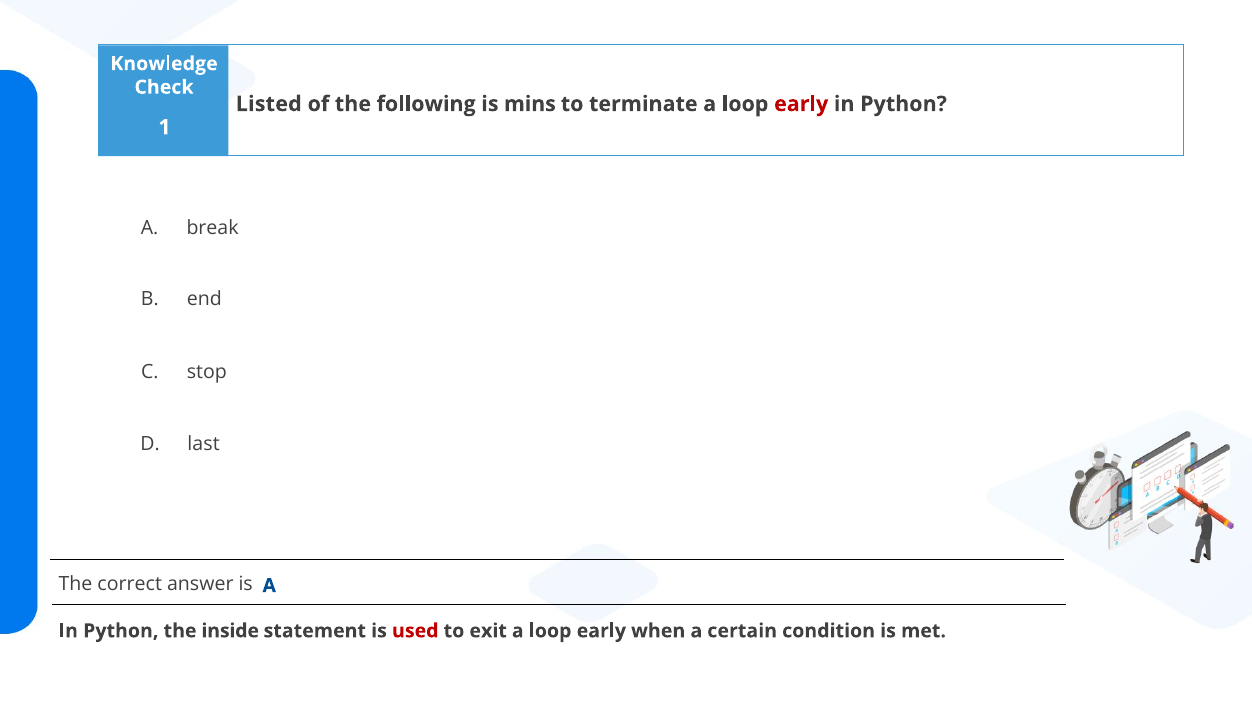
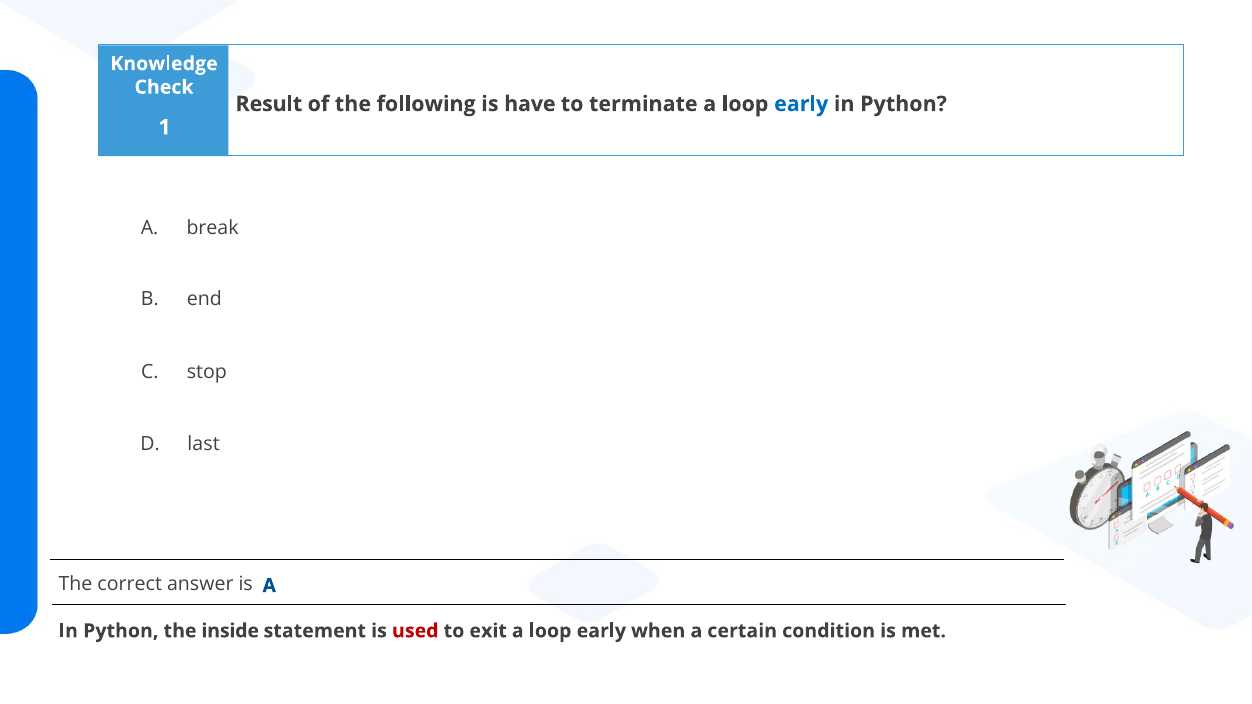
Listed: Listed -> Result (269, 104)
mins: mins -> have (530, 104)
early colour: red -> blue (801, 104)
